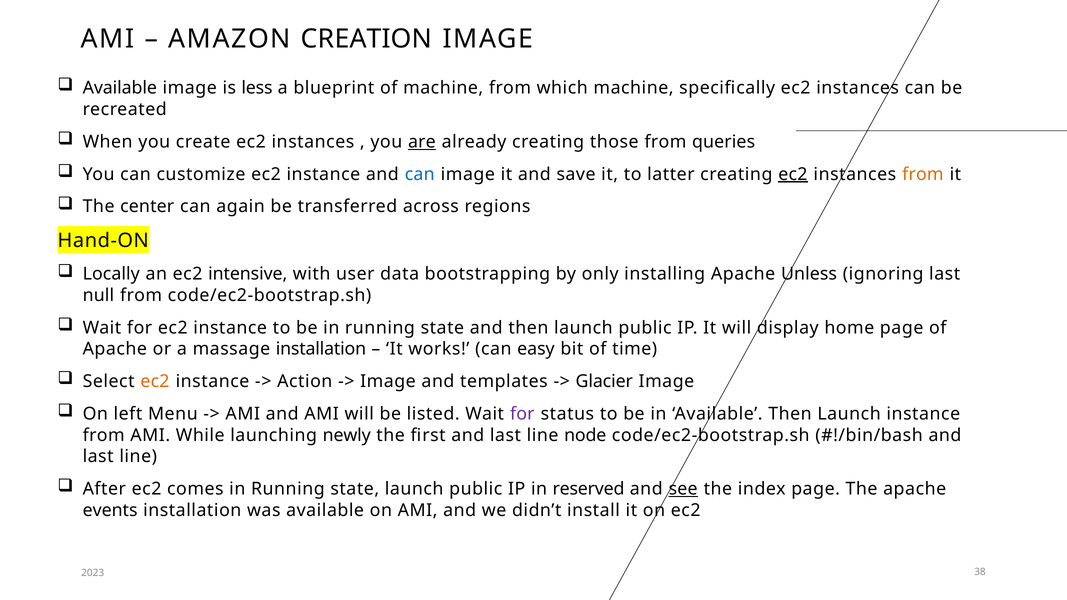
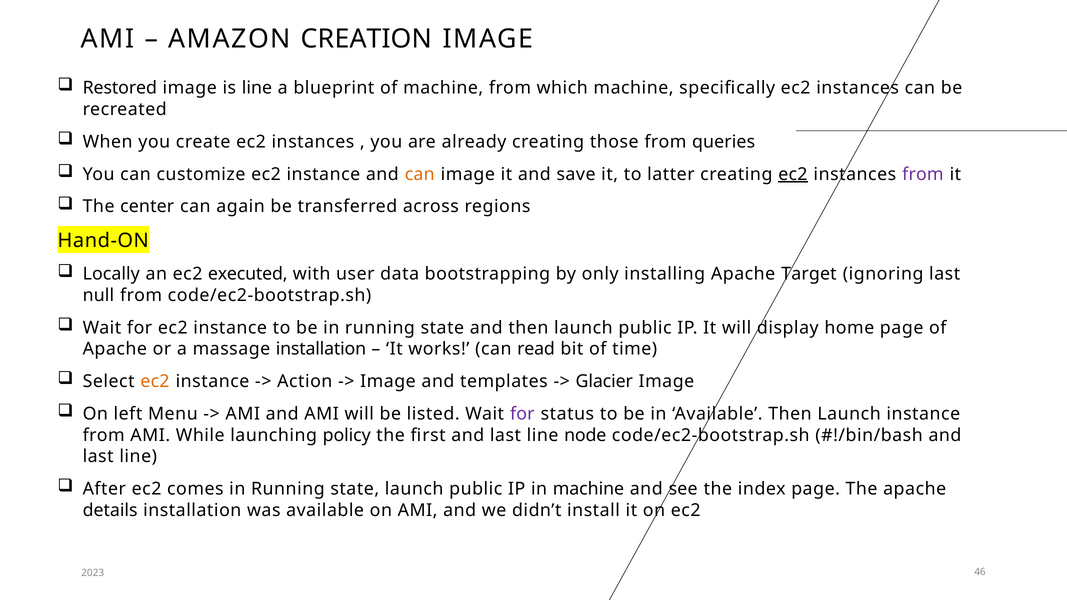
Available: Available -> Restored (120, 88)
is less: less -> line (257, 88)
are underline: present -> none (422, 142)
can colour: blue -> orange (420, 174)
from colour: orange -> purple (923, 174)
intensive: intensive -> executed (248, 274)
Unless: Unless -> Target (809, 274)
easy: easy -> read (536, 349)
newly: newly -> policy (347, 435)
in reserved: reserved -> machine (588, 489)
see underline: present -> none (683, 489)
events: events -> details (110, 510)
38: 38 -> 46 (980, 572)
